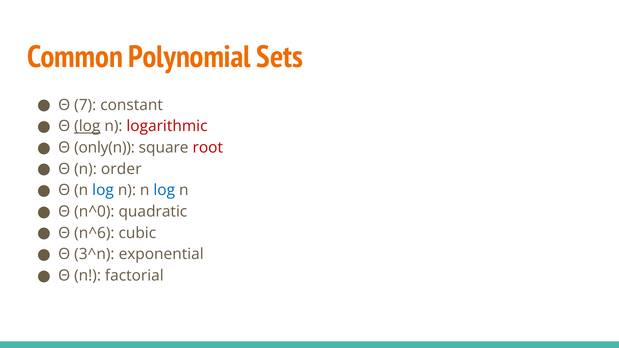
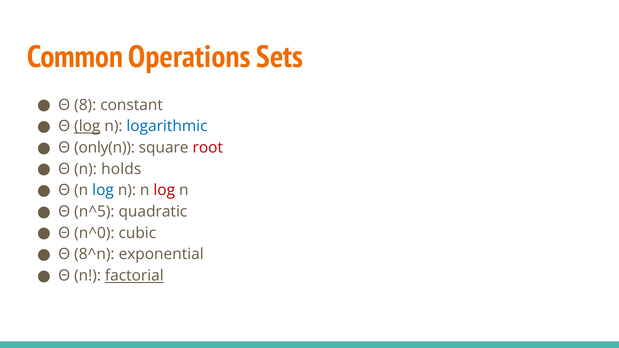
Polynomial: Polynomial -> Operations (189, 57)
7: 7 -> 8 (85, 105)
logarithmic colour: red -> blue (167, 126)
order: order -> holds (121, 169)
log colour: blue -> red (164, 190)
n^0: n^0 -> n^5 (94, 212)
n^6: n^6 -> n^0 (94, 233)
3^n: 3^n -> 8^n (94, 255)
factorial underline: none -> present (134, 276)
